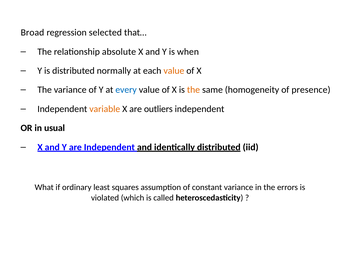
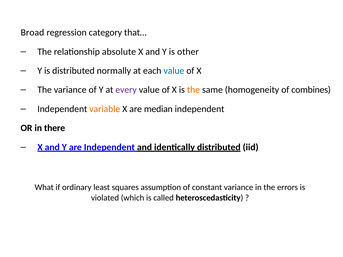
selected: selected -> category (105, 33)
when: when -> other (188, 52)
value colour: orange -> blue (174, 71)
every colour: blue -> purple (126, 90)
presence: presence -> combines (311, 90)
outliers: outliers -> median (158, 109)
usual: usual -> there (55, 128)
